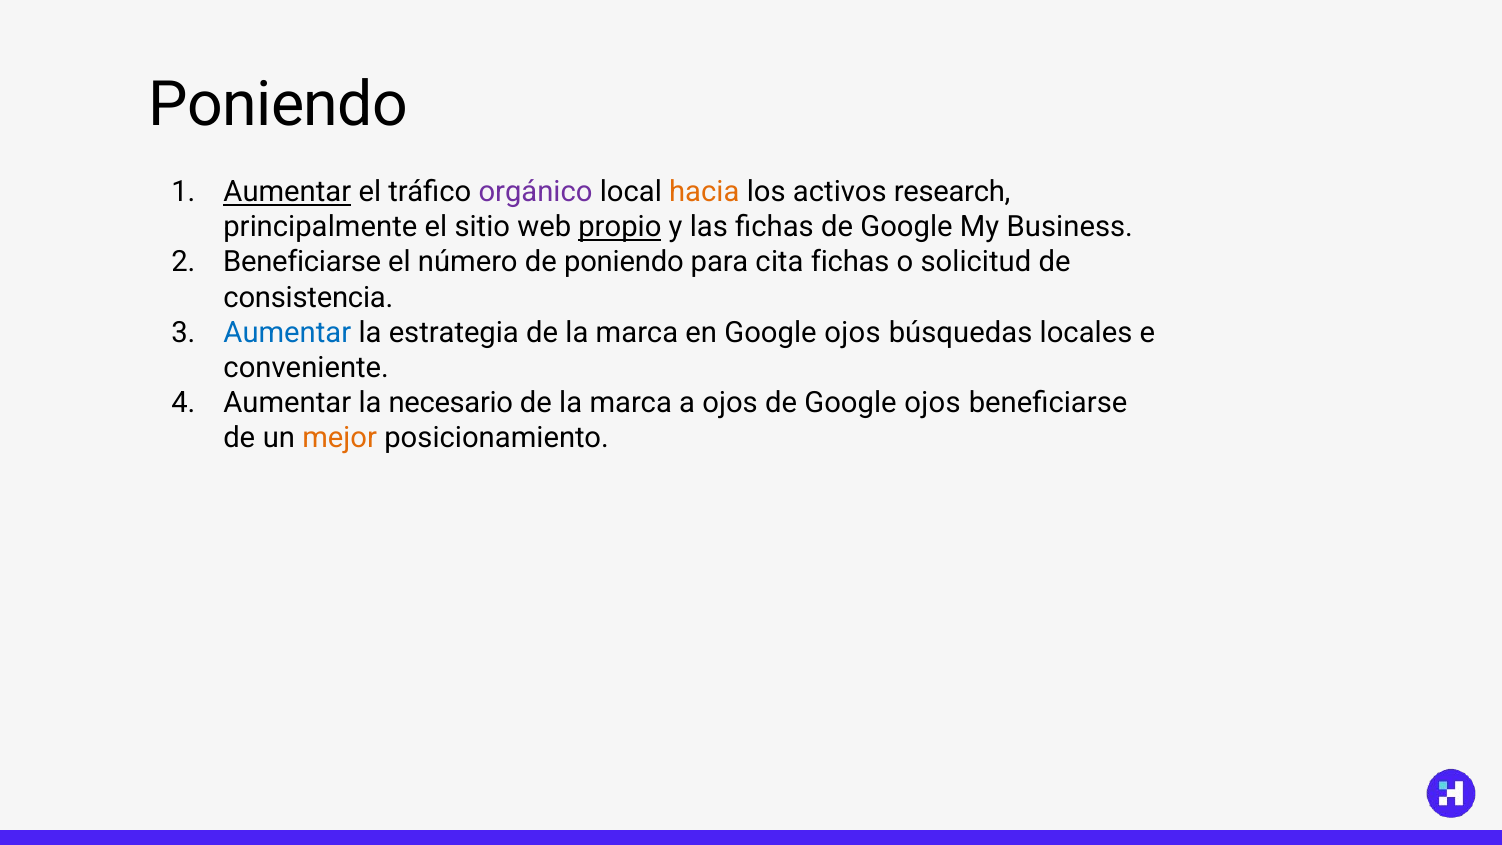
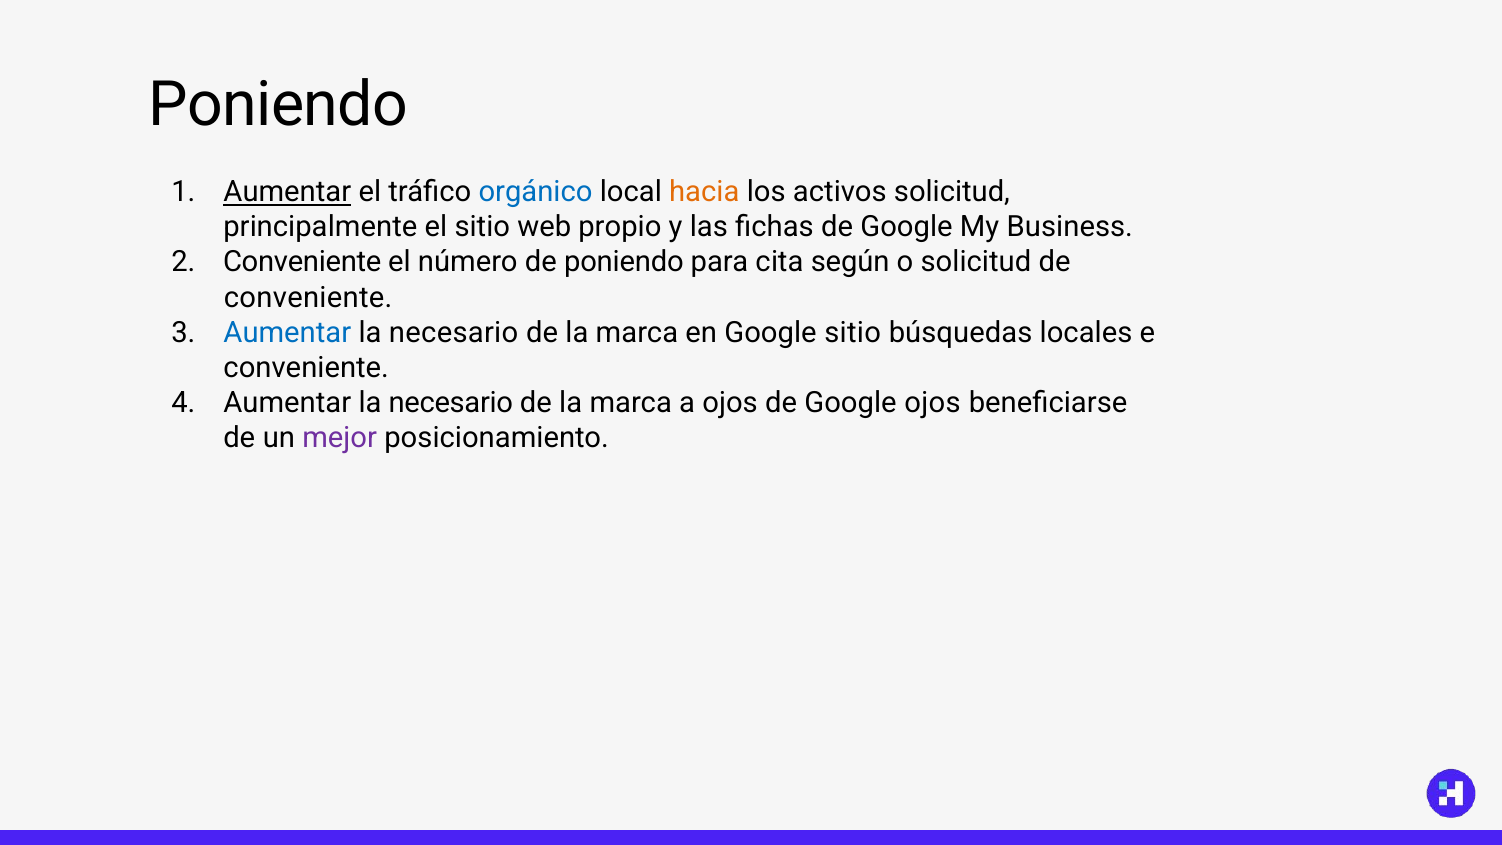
orgánico colour: purple -> blue (536, 192)
activos research: research -> solicitud (952, 192)
propio underline: present -> none (620, 227)
Beneficiarse: Beneficiarse -> Conveniente (302, 262)
cita fichas: fichas -> según (850, 262)
consistencia: consistencia -> conveniente (308, 297)
estrategia: estrategia -> necesario (454, 332)
en Google ojos: ojos -> sitio (853, 332)
mejor colour: orange -> purple (340, 438)
